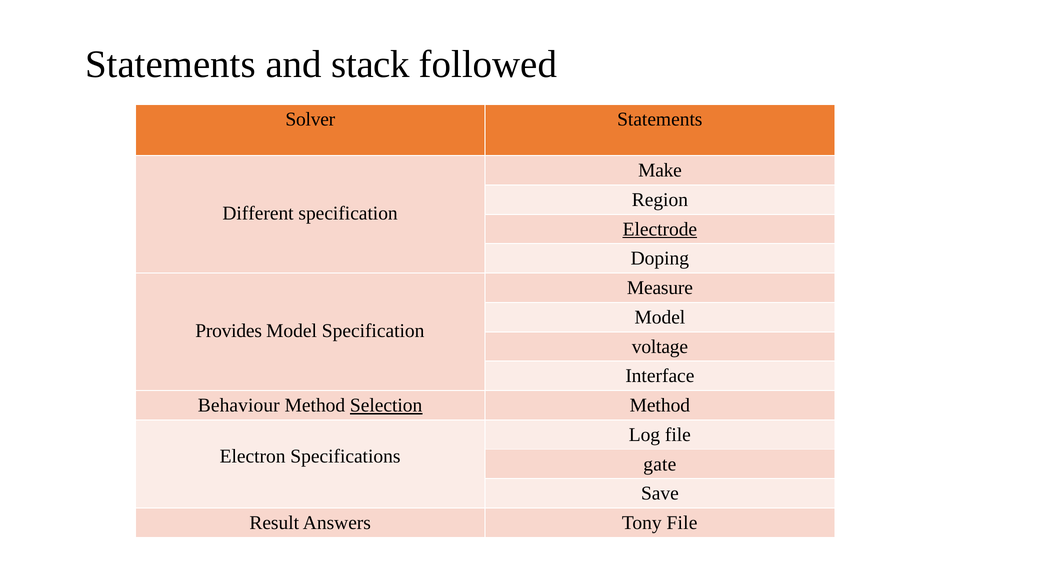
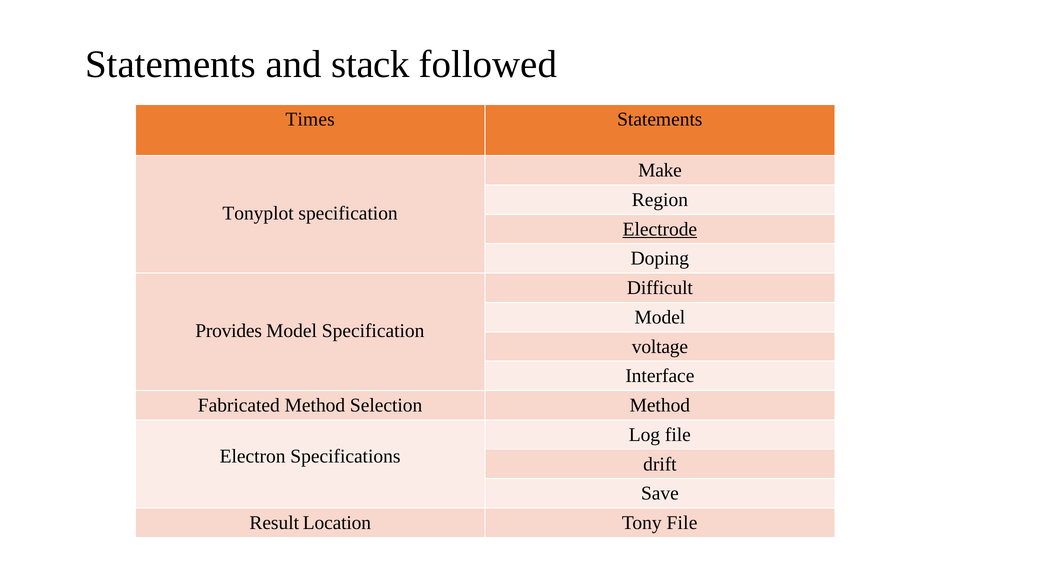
Solver: Solver -> Times (310, 119)
Different: Different -> Tonyplot (258, 213)
Measure: Measure -> Difficult (660, 288)
Behaviour: Behaviour -> Fabricated (239, 405)
Selection underline: present -> none (386, 405)
gate: gate -> drift (660, 464)
Answers: Answers -> Location (337, 523)
